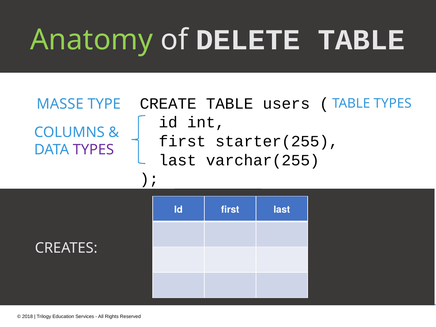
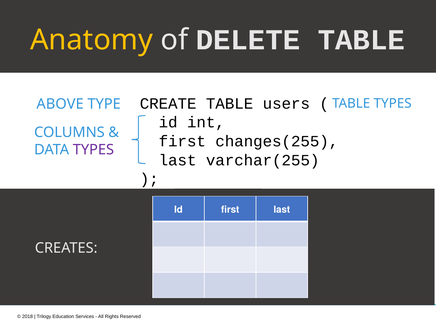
Anatomy colour: light green -> yellow (91, 40)
MASSE: MASSE -> ABOVE (60, 104)
starter(255: starter(255 -> changes(255 (277, 141)
